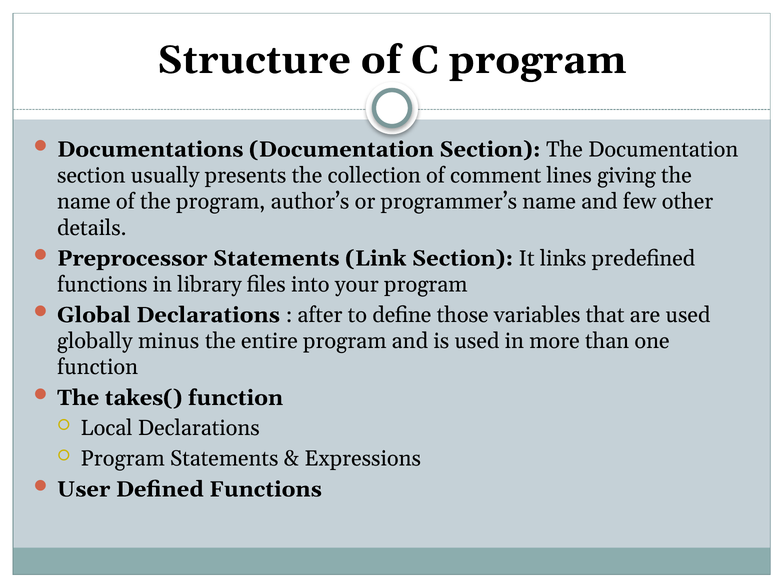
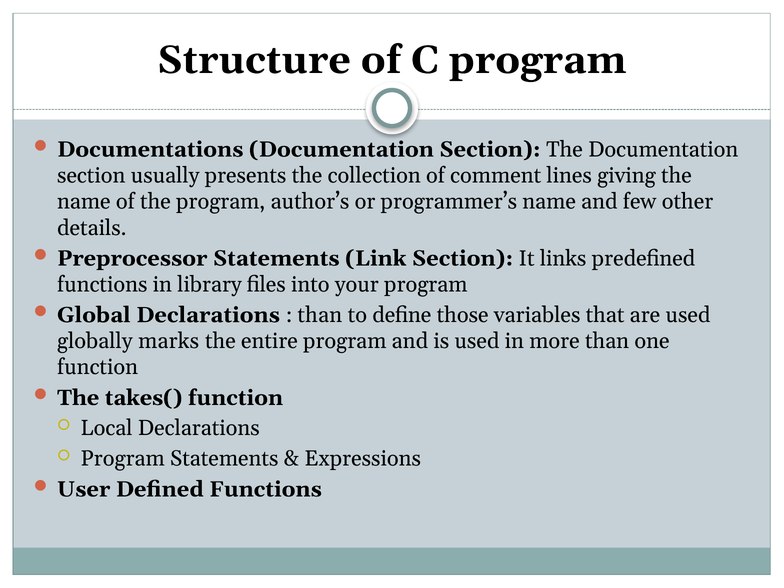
after: after -> than (320, 315)
minus: minus -> marks (169, 341)
